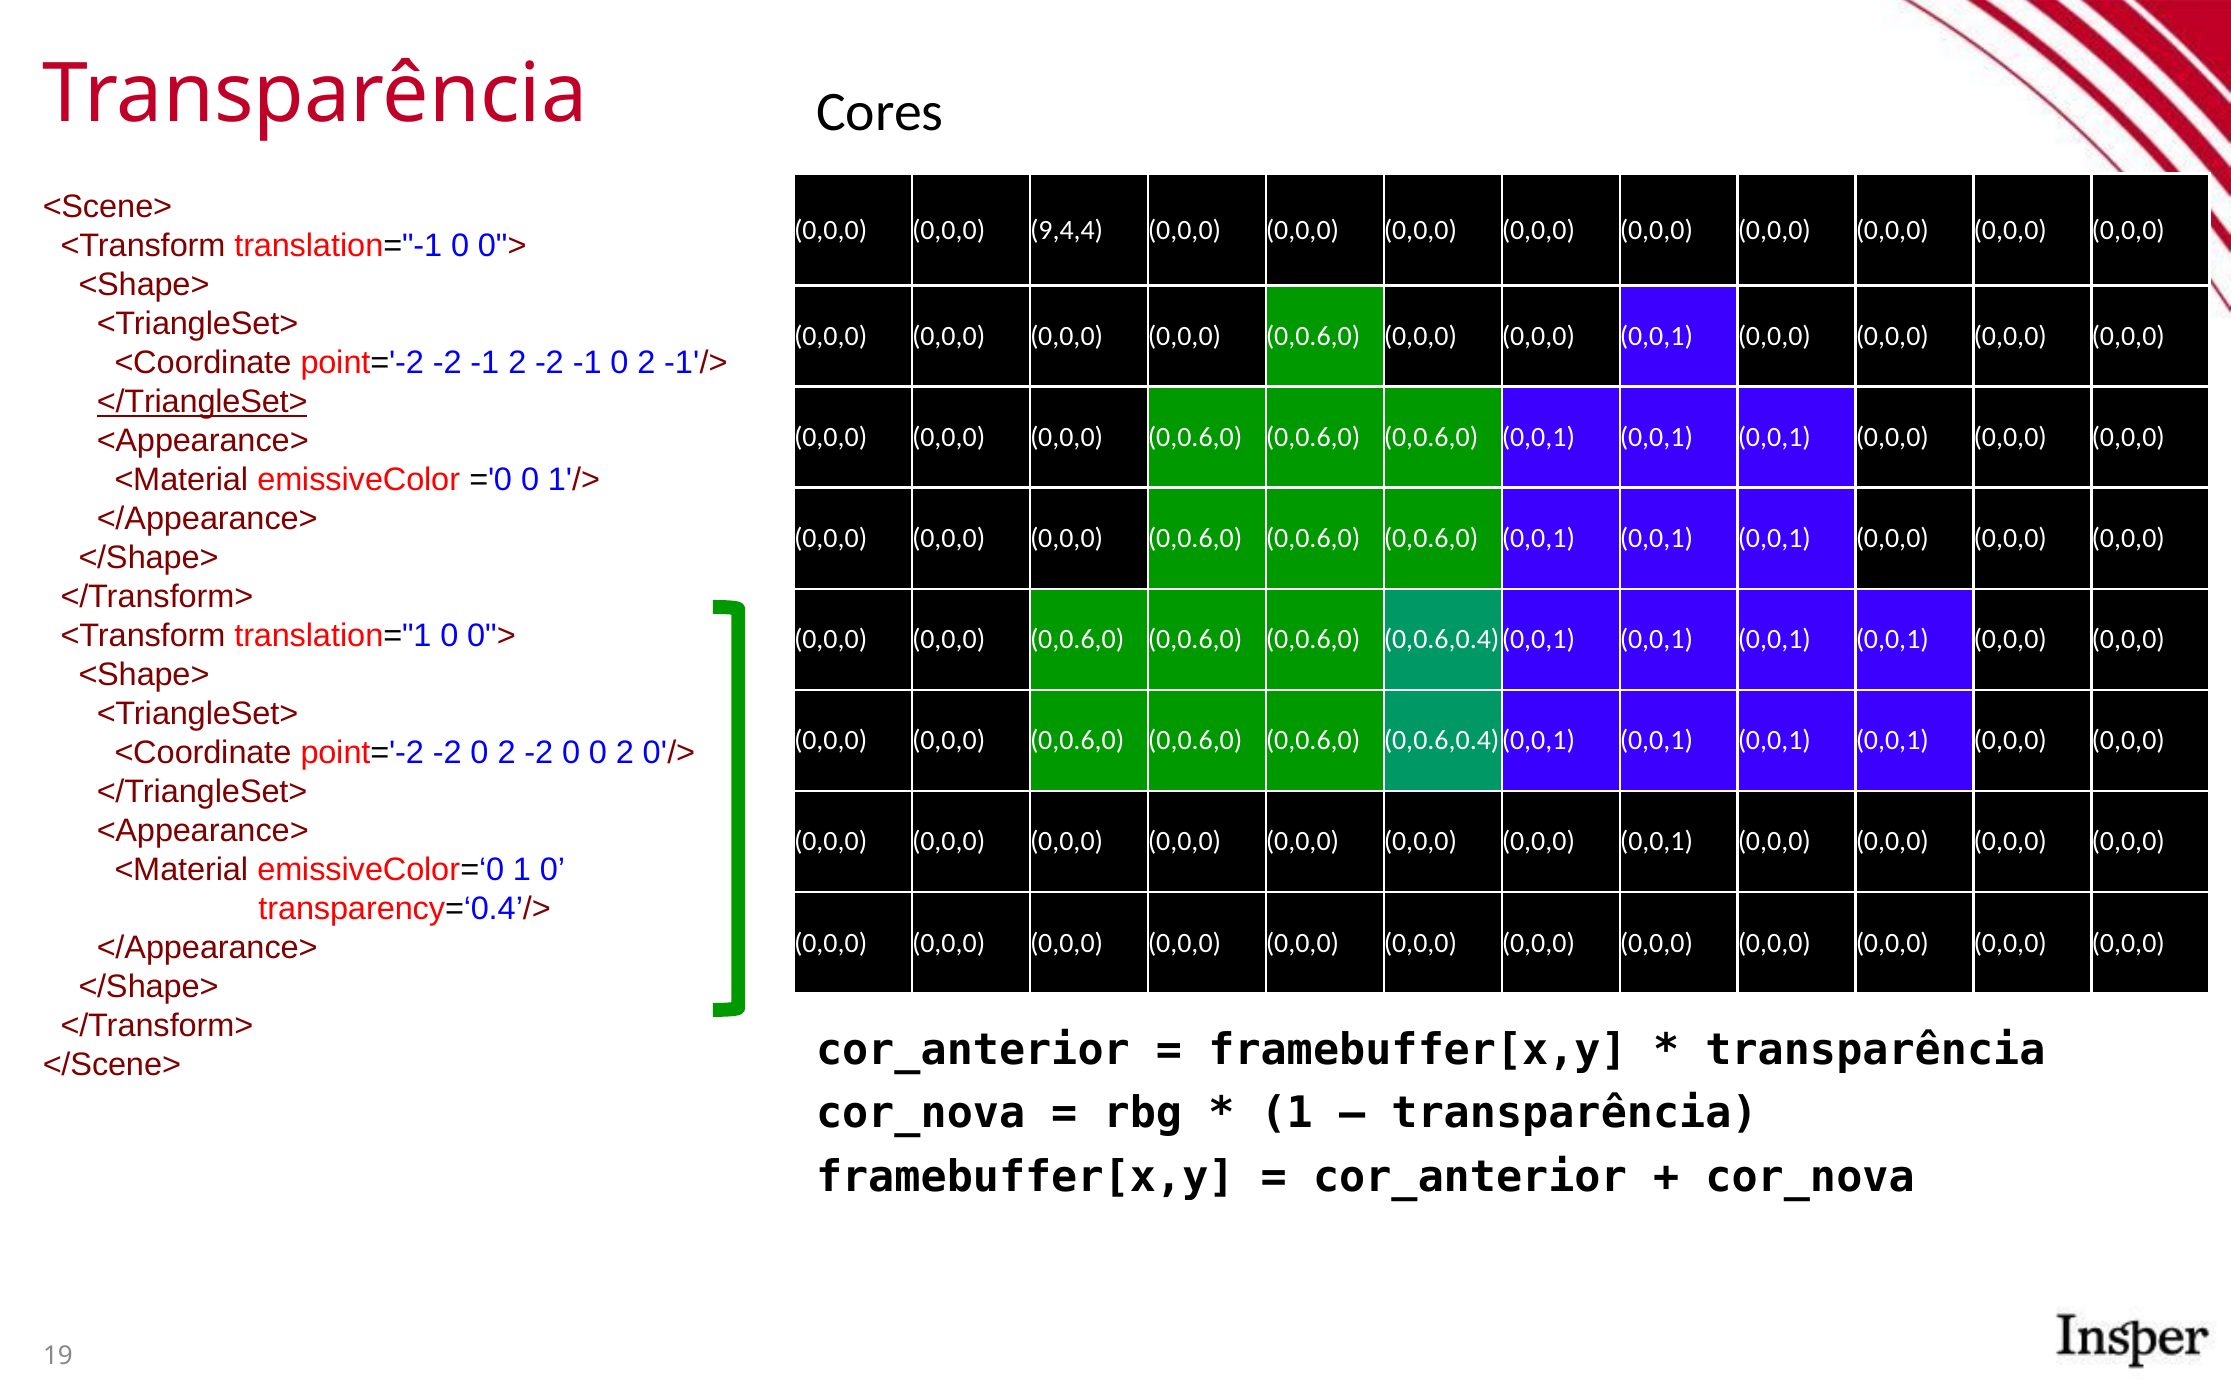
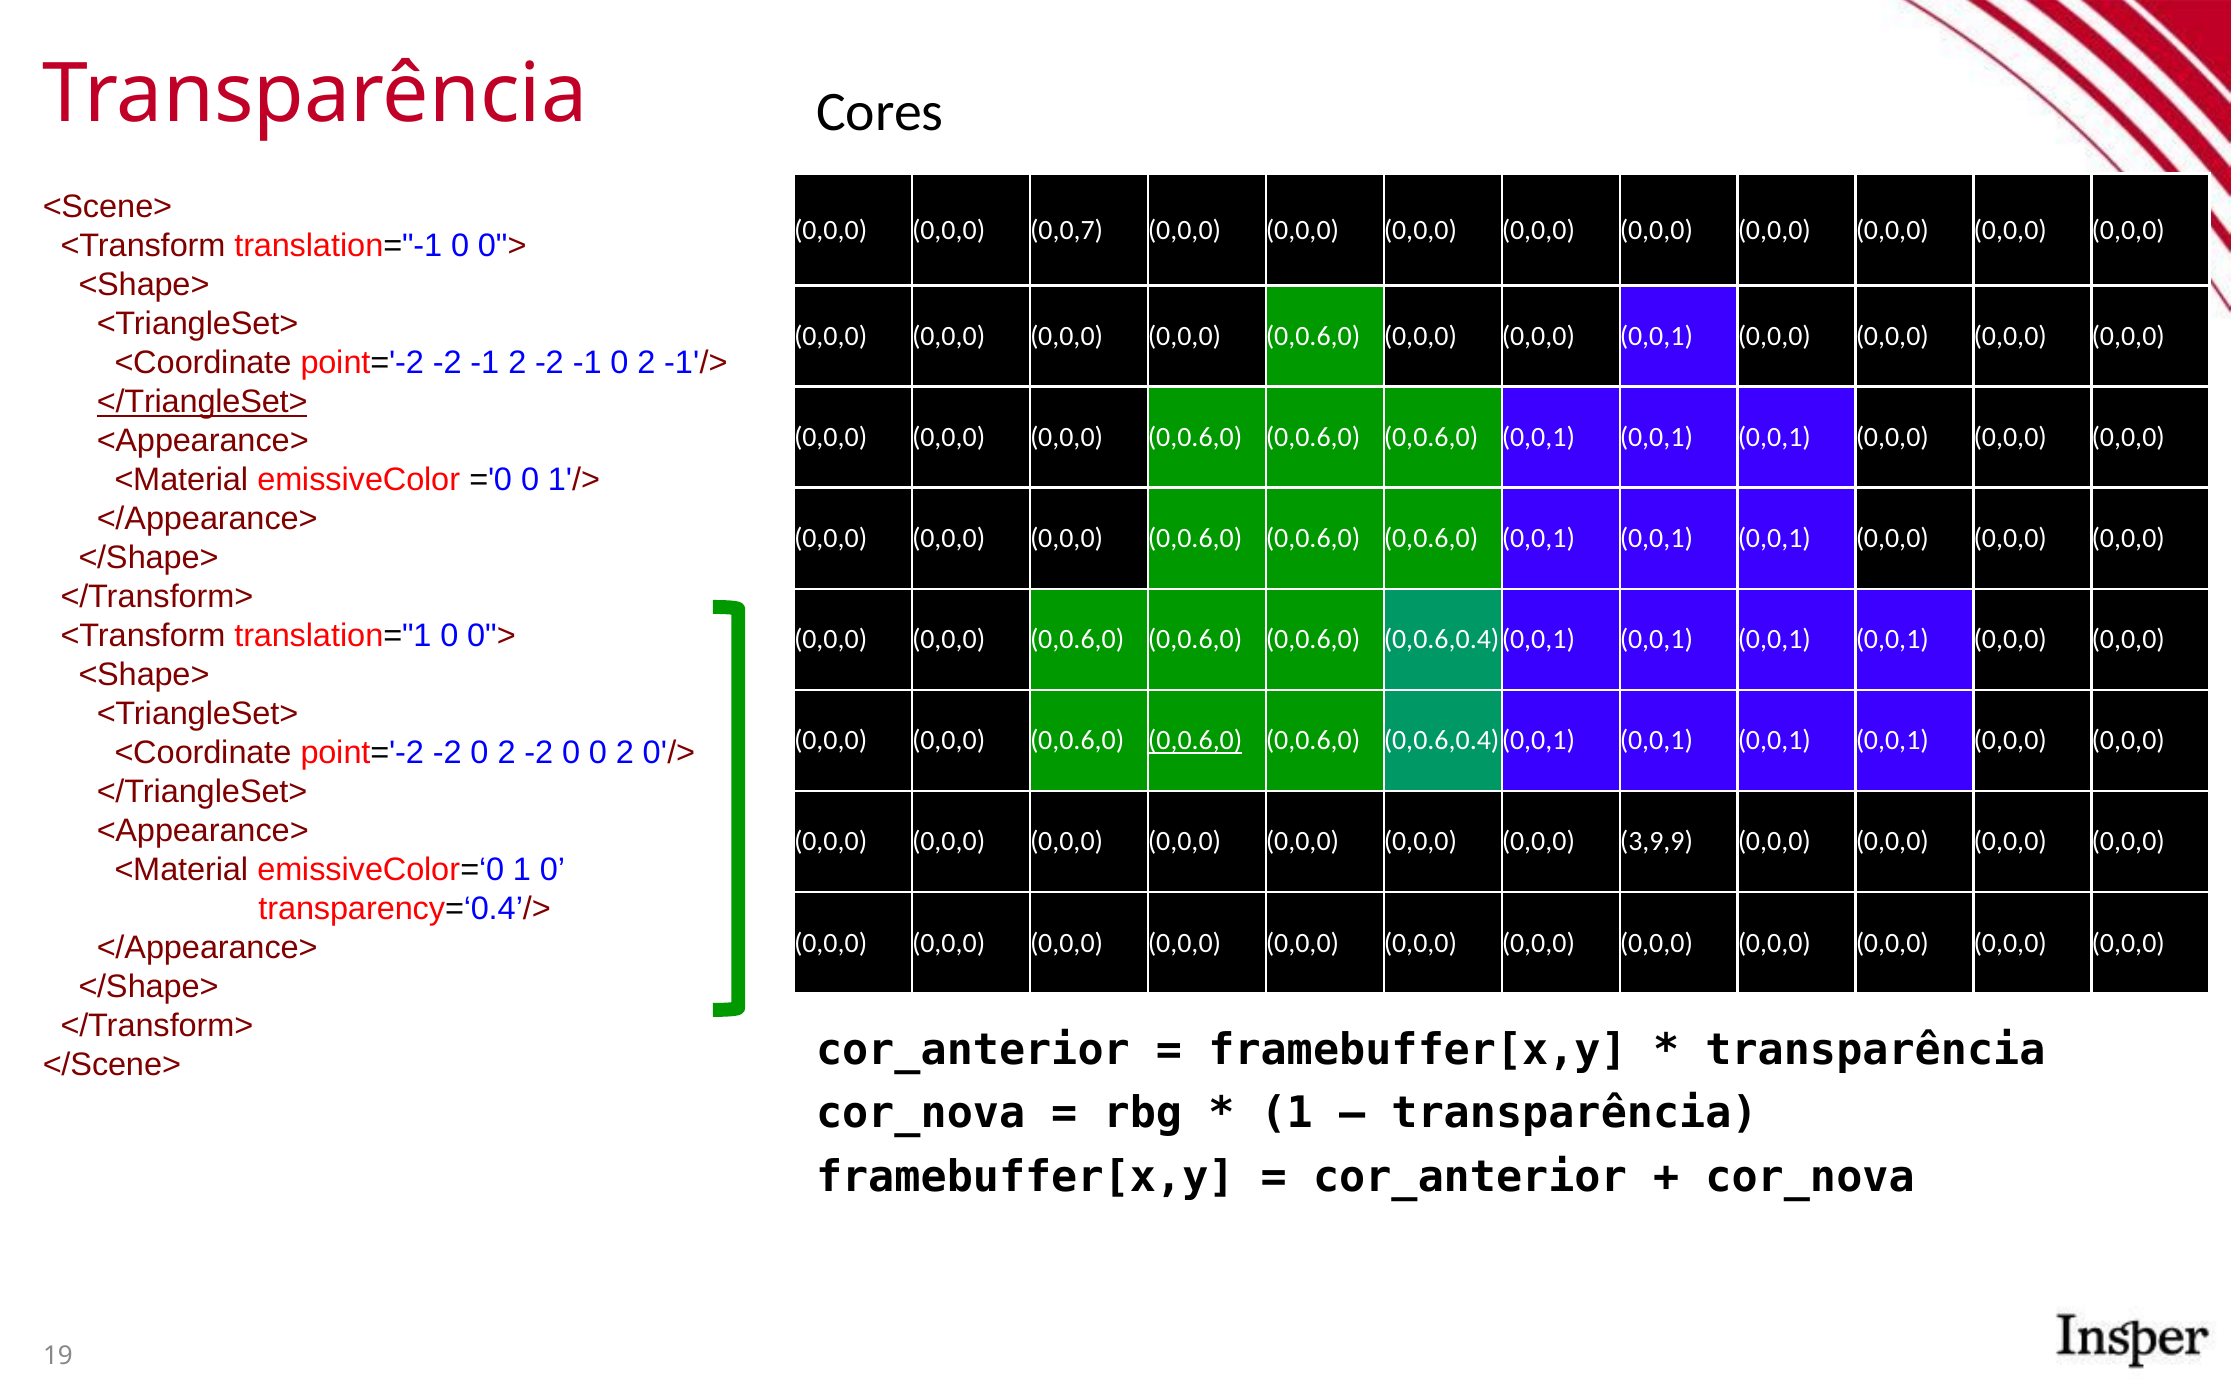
9,4,4: 9,4,4 -> 0,0,7 (1067, 230)
0,0.6,0 underline: none -> present (1195, 741)
0,0,0 0,0,0 0,0,0 0,0,1: 0,0,1 -> 3,9,9 (1656, 842)
